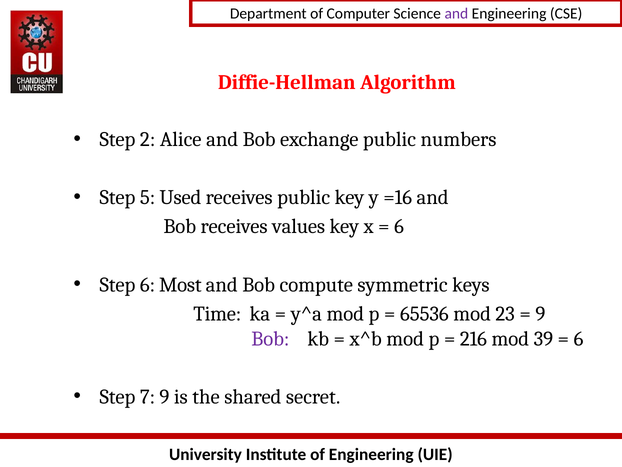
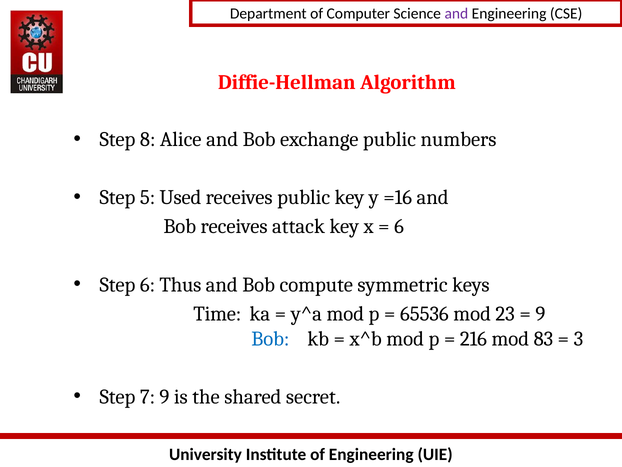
2: 2 -> 8 (148, 139)
values: values -> attack (298, 226)
Most: Most -> Thus (180, 284)
Bob colour: purple -> blue (270, 338)
39: 39 -> 83 (543, 338)
6: 6 -> 3 (579, 338)
